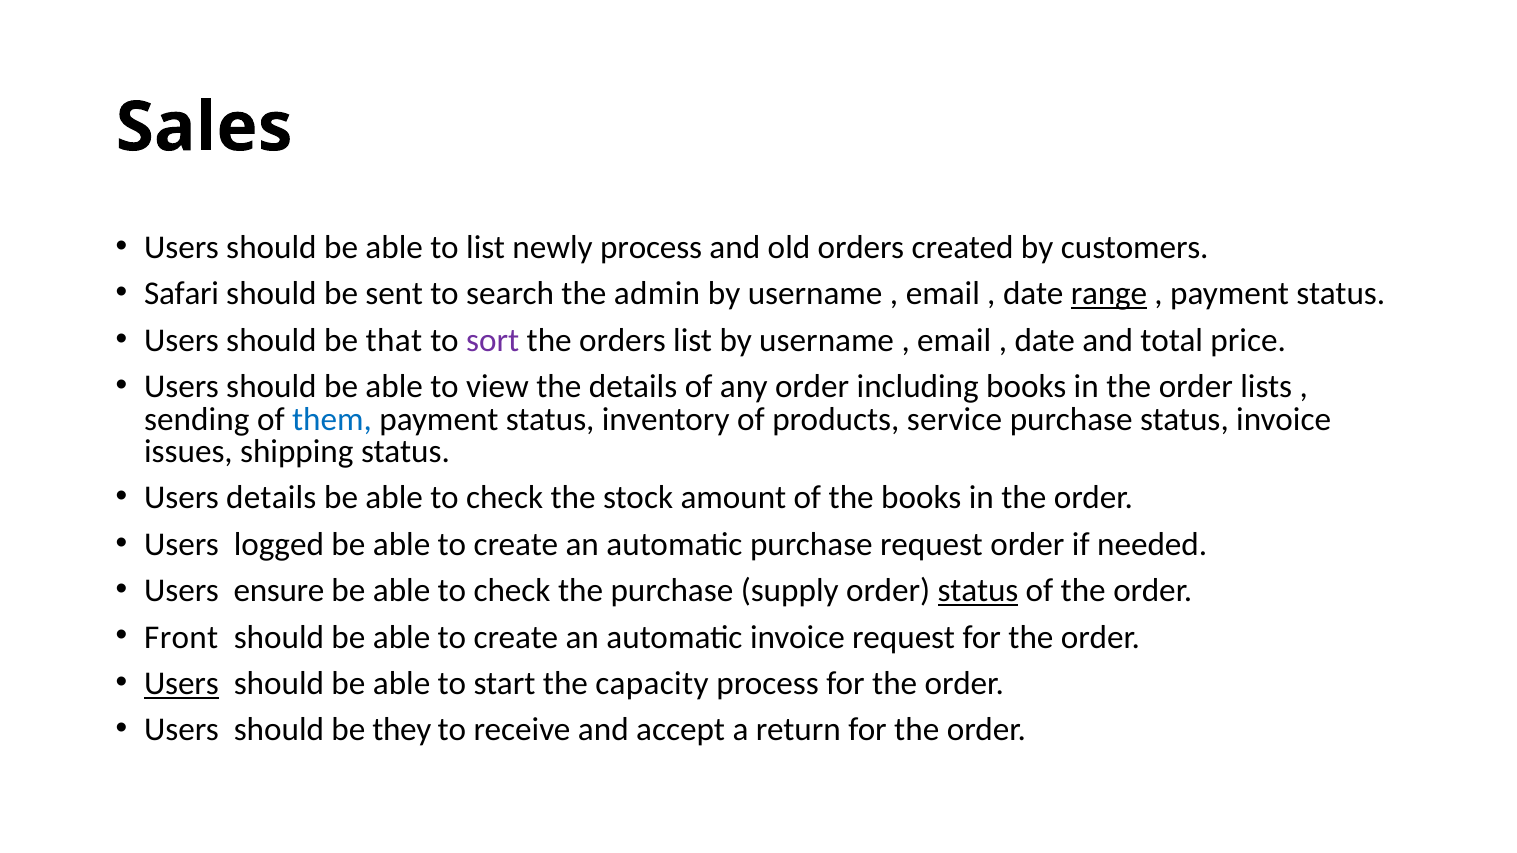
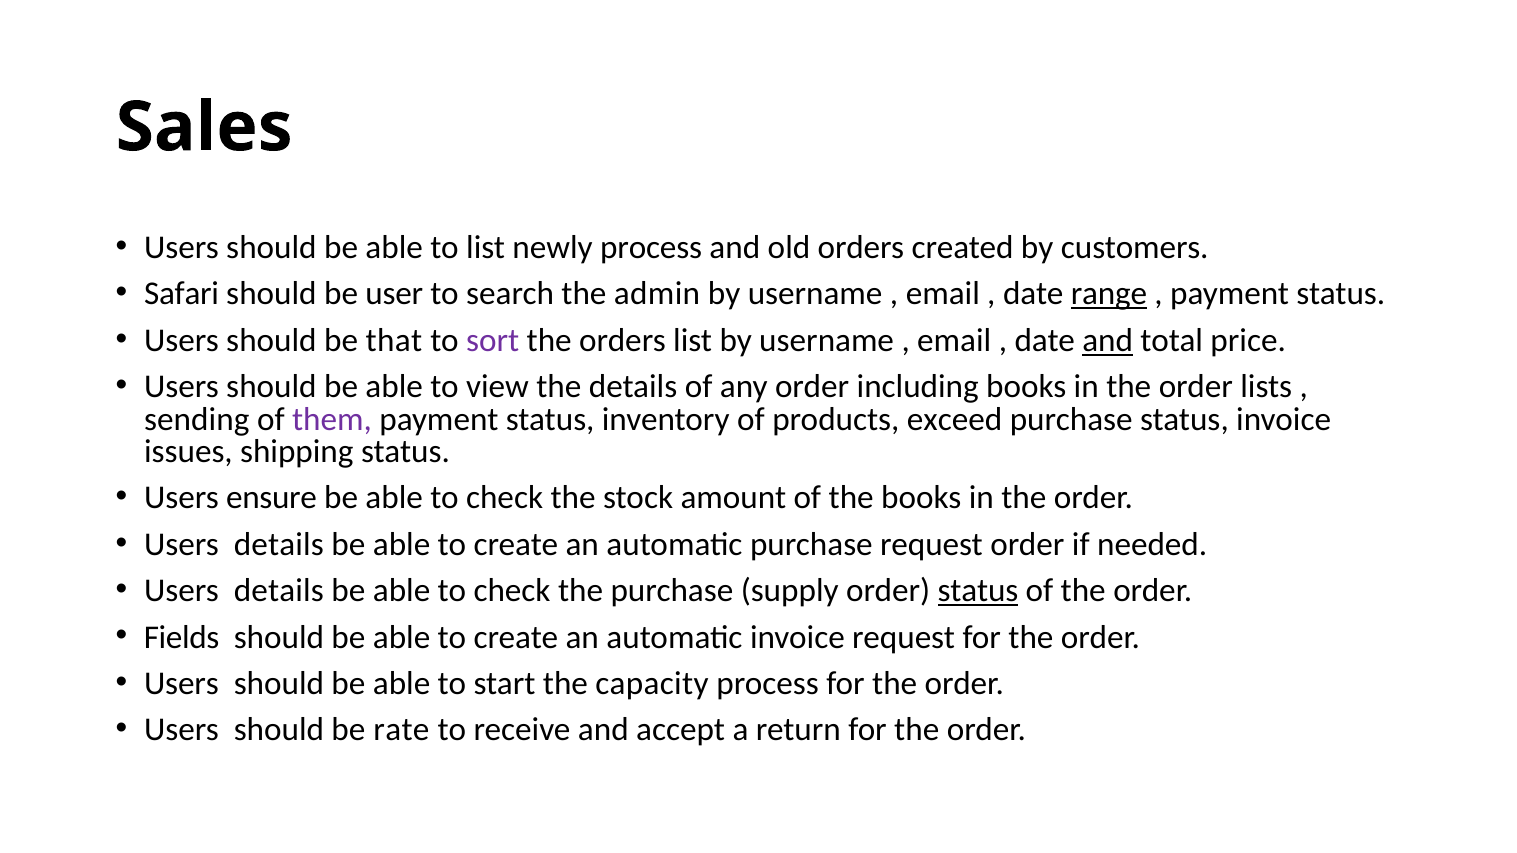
sent: sent -> user (394, 294)
and underline: none -> present (1108, 341)
them colour: blue -> purple (332, 419)
service: service -> exceed (955, 419)
Users details: details -> ensure (272, 498)
logged: logged -> details (279, 544)
ensure: ensure -> details (279, 591)
Front: Front -> Fields (182, 637)
Users underline: present -> none (181, 684)
they: they -> rate (401, 730)
